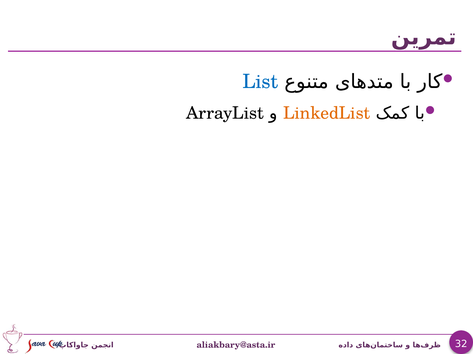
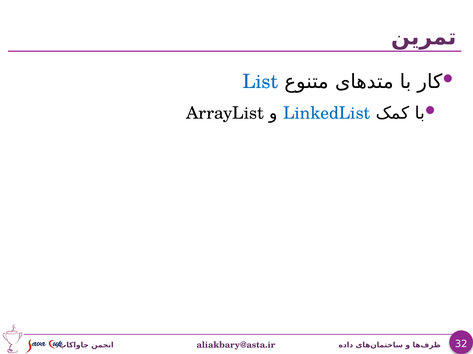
LinkedList colour: orange -> blue (327, 113)
